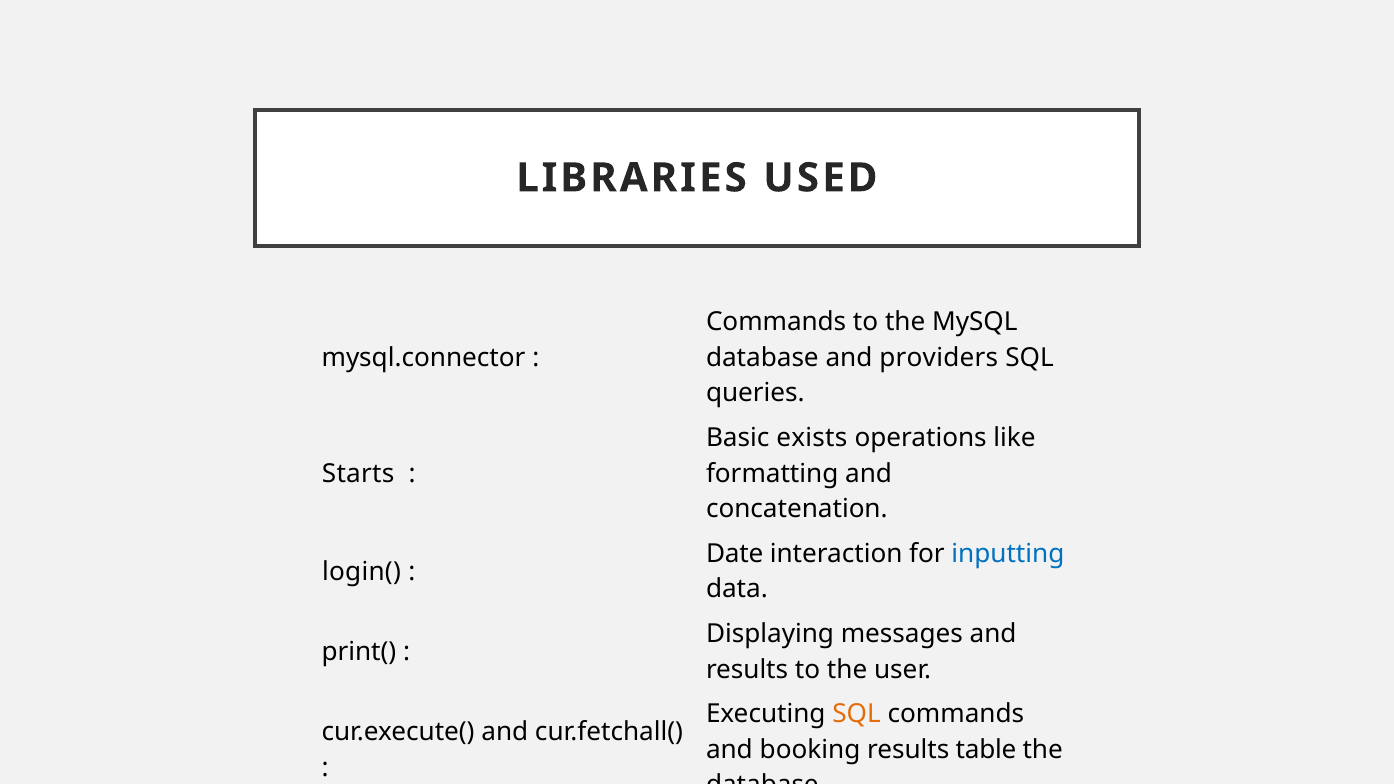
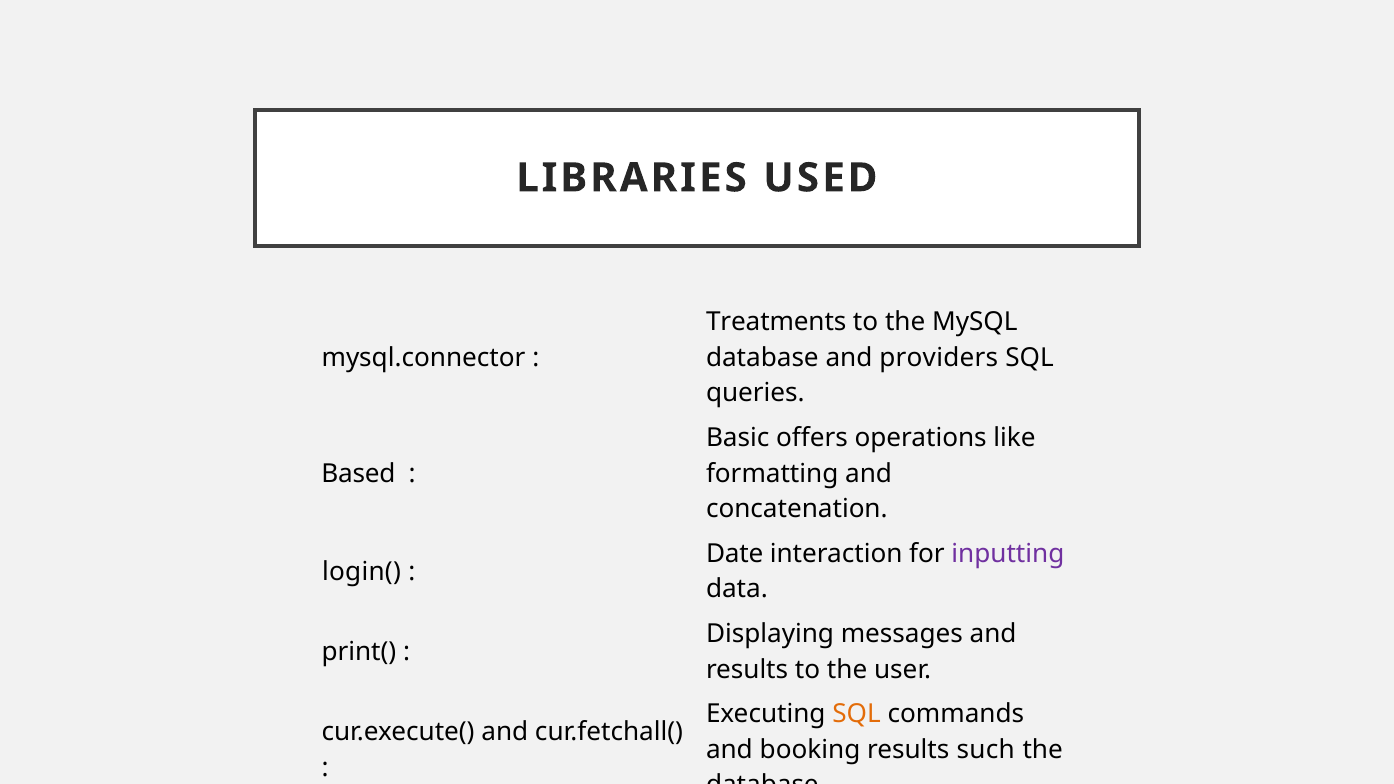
Commands: Commands -> Treatments (776, 322)
exists: exists -> offers (812, 438)
Starts: Starts -> Based (358, 473)
inputting colour: blue -> purple (1008, 554)
table: table -> such (986, 750)
